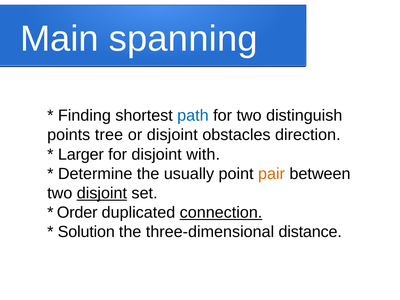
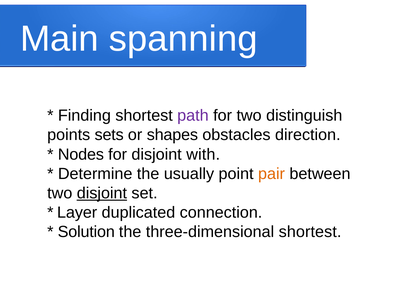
path colour: blue -> purple (193, 116)
tree: tree -> sets (109, 135)
or disjoint: disjoint -> shapes (172, 135)
Larger: Larger -> Nodes (81, 154)
Order: Order -> Layer (77, 213)
connection underline: present -> none (221, 213)
three-dimensional distance: distance -> shortest (310, 232)
